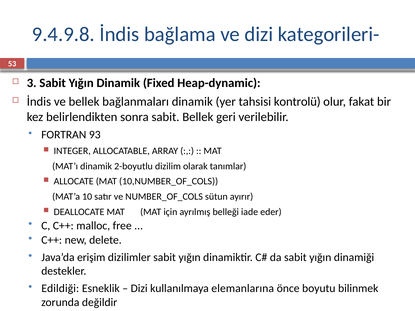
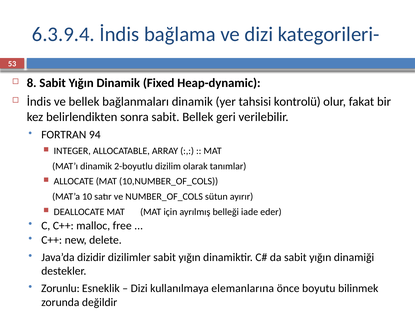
9.4.9.8: 9.4.9.8 -> 6.3.9.4 (63, 34)
3: 3 -> 8 (32, 83)
93: 93 -> 94 (95, 135)
erişim: erişim -> dizidir (91, 257)
Edildiği: Edildiği -> Zorunlu (60, 289)
